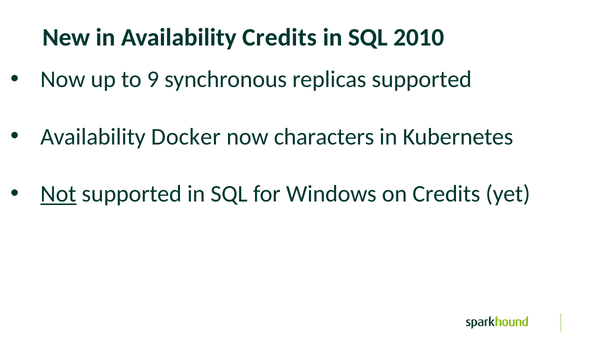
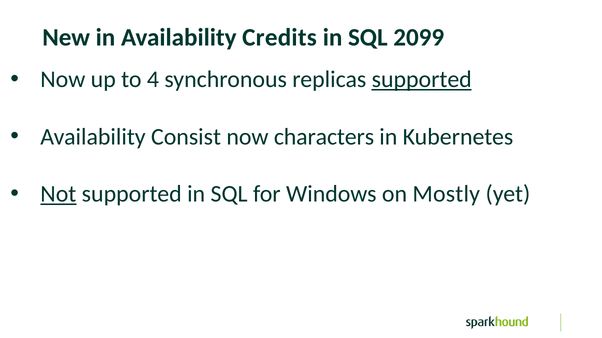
2010: 2010 -> 2099 (419, 38)
9: 9 -> 4 (153, 80)
supported underline: none -> present (422, 80)
Docker: Docker -> Consist (186, 137)
on Credits: Credits -> Mostly (446, 194)
